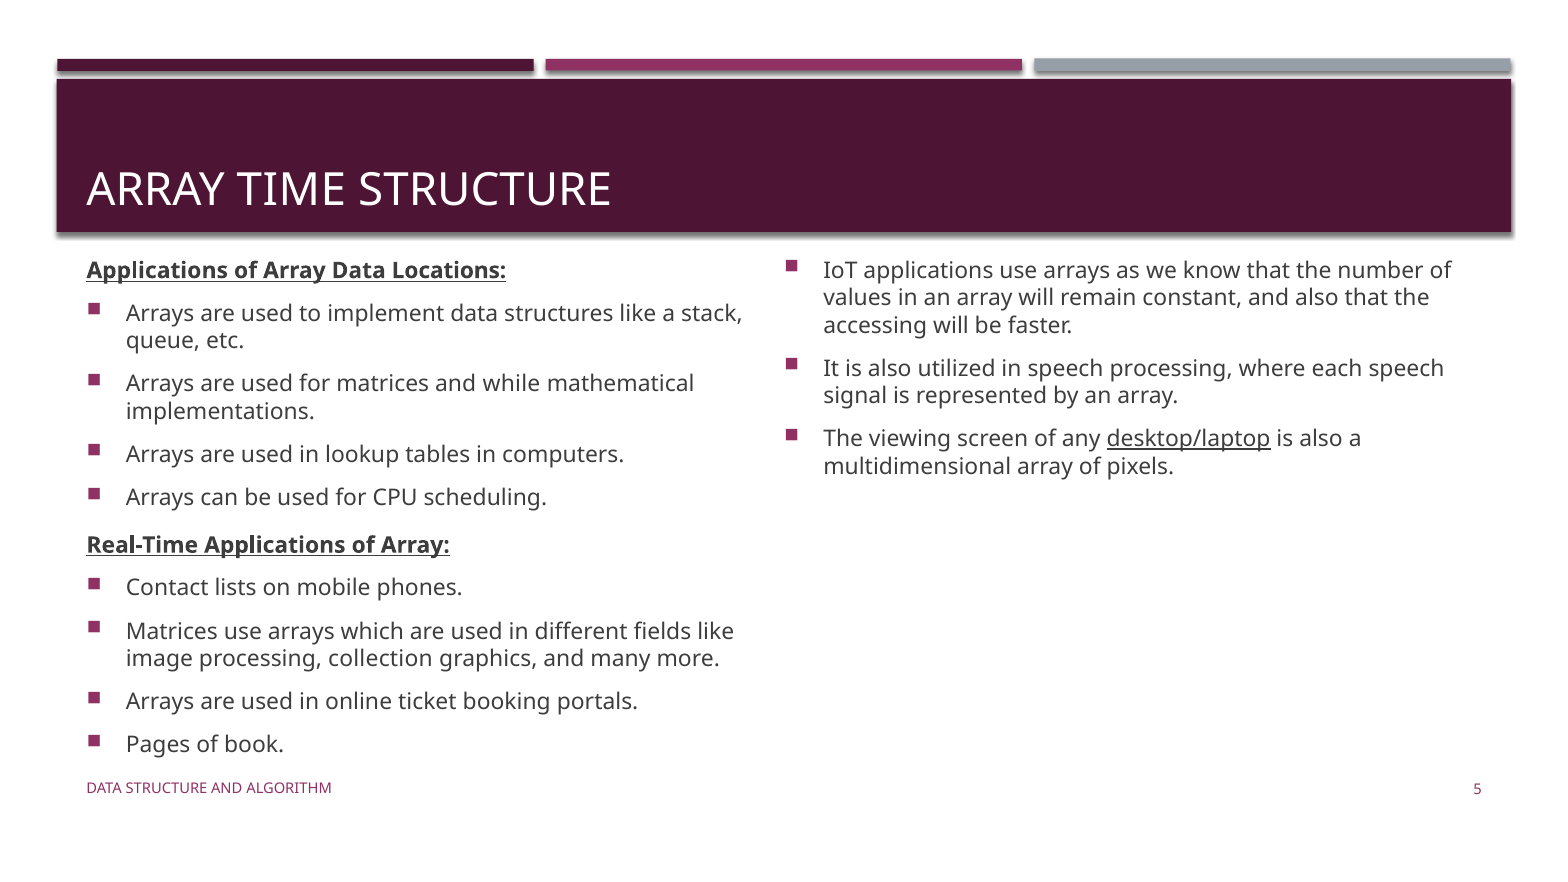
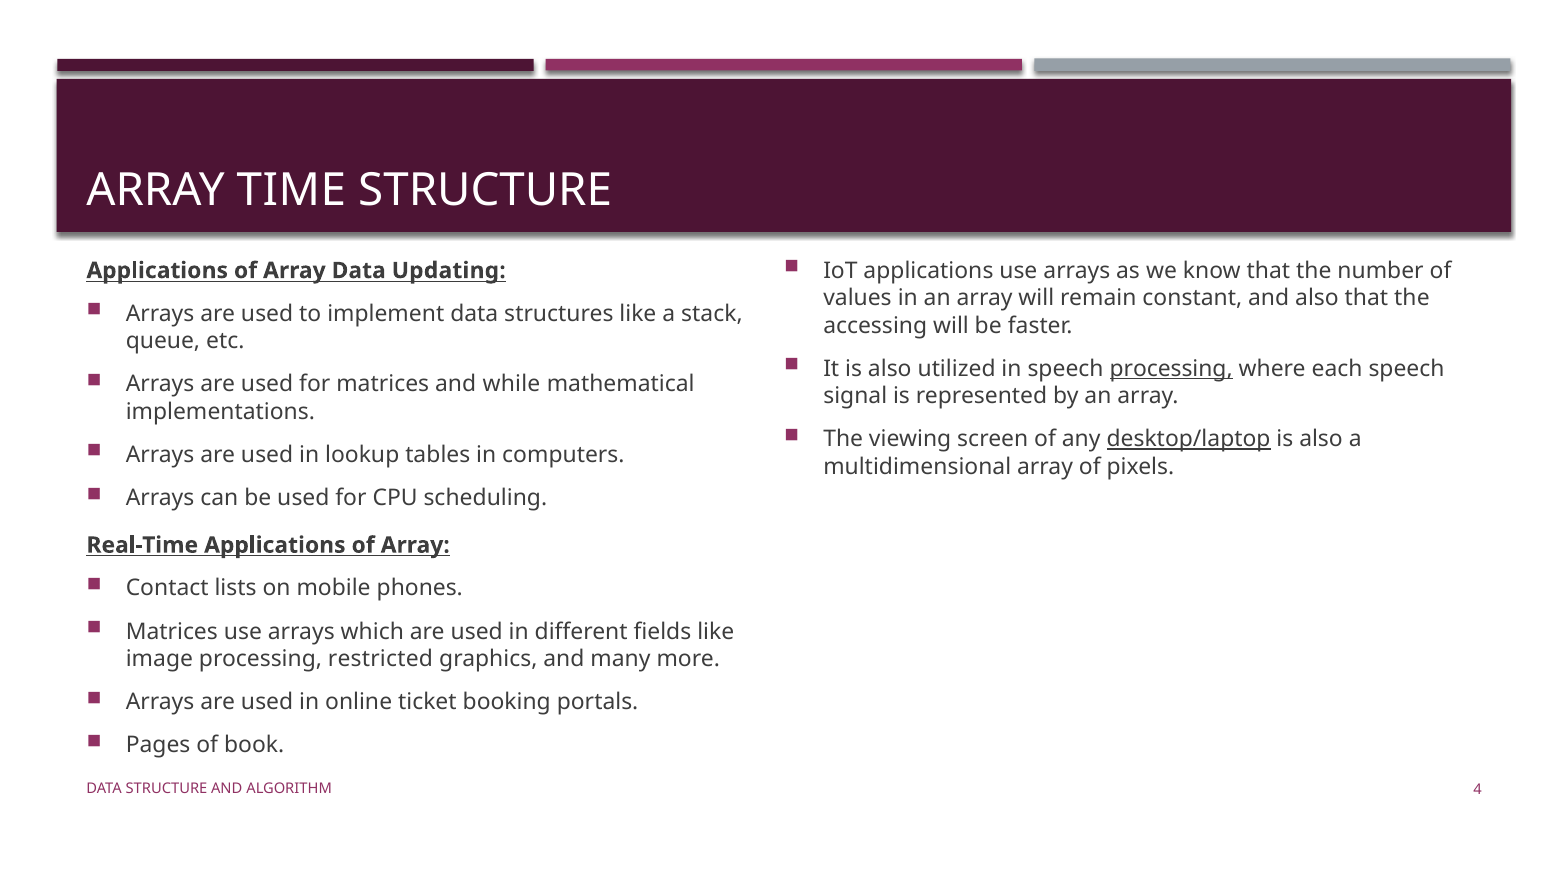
Locations: Locations -> Updating (449, 271)
processing underline: none -> present (1171, 369)
collection: collection -> restricted (380, 659)
5: 5 -> 4 (1477, 789)
